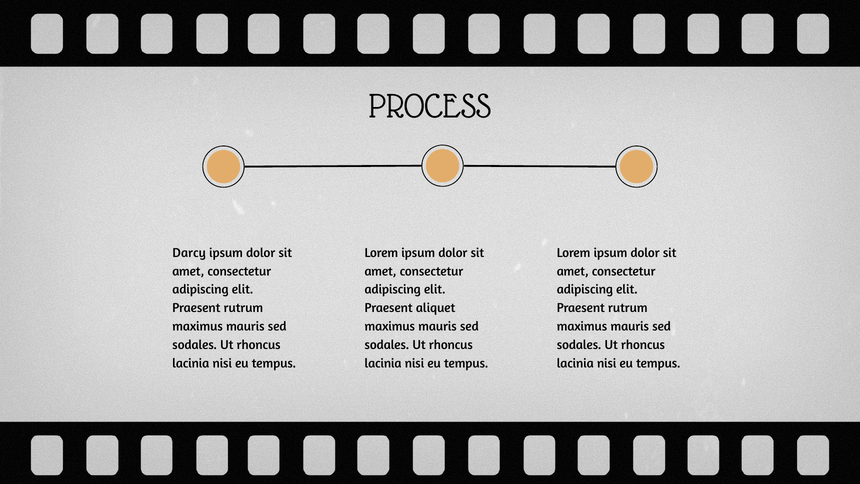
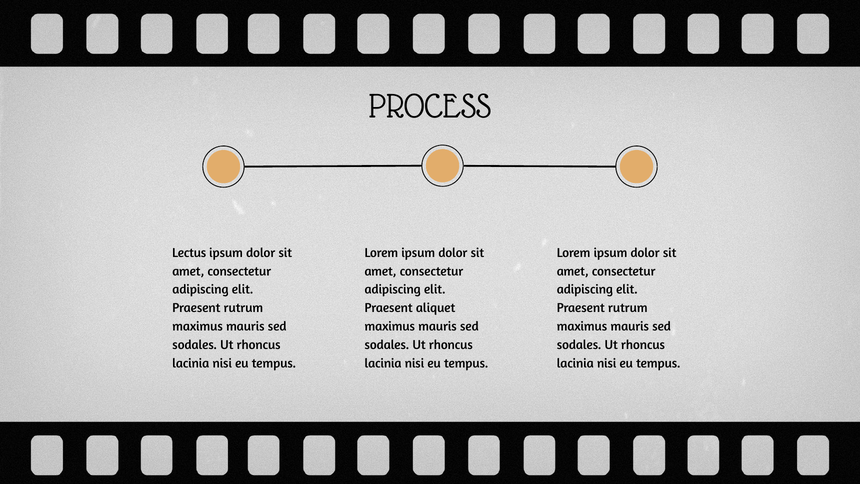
Darcy: Darcy -> Lectus (189, 253)
